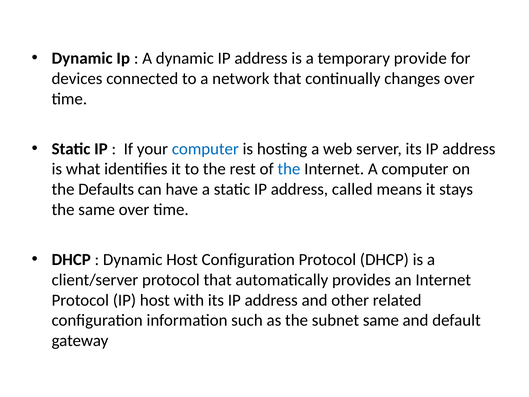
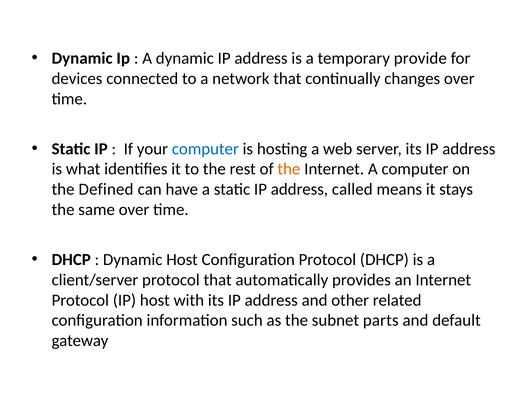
the colour: blue -> orange (289, 169)
Defaults: Defaults -> Defined (106, 189)
subnet same: same -> parts (381, 320)
